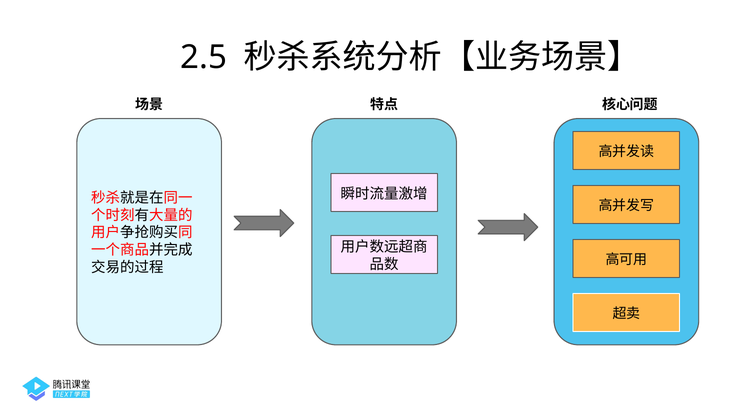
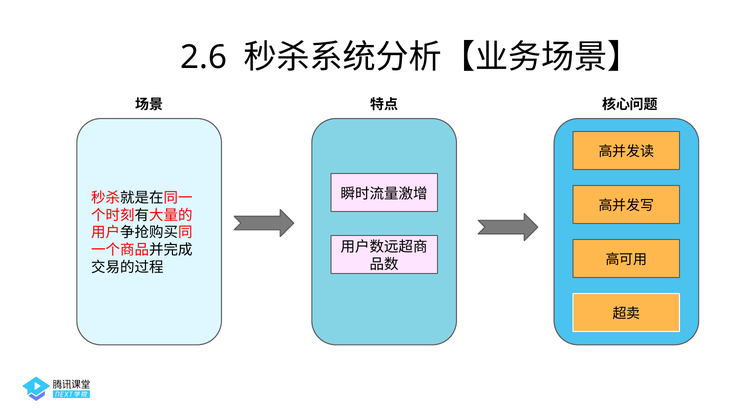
2.5: 2.5 -> 2.6 (204, 57)
